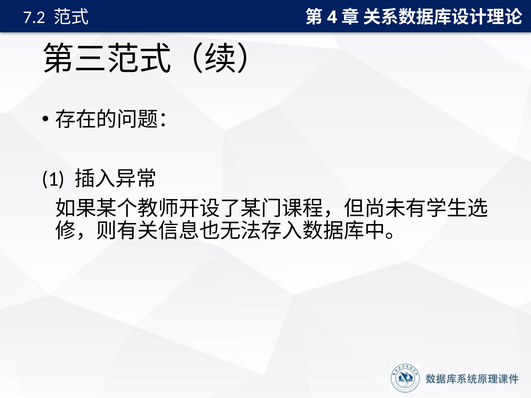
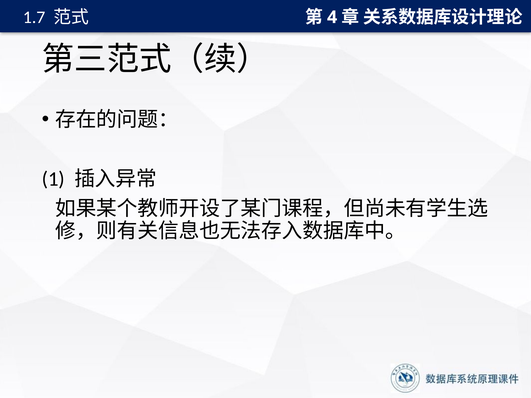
7.2: 7.2 -> 1.7 (34, 17)
